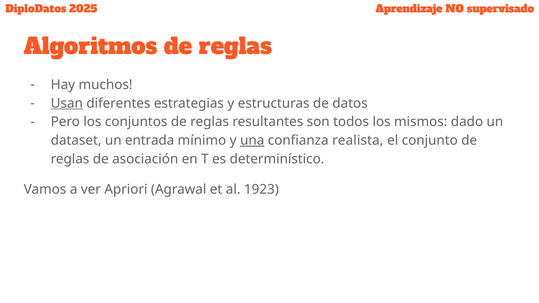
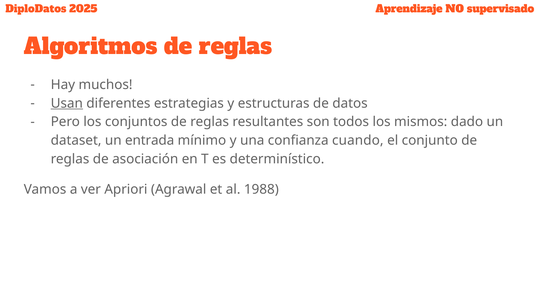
una underline: present -> none (252, 141)
realista: realista -> cuando (358, 141)
1923: 1923 -> 1988 (261, 190)
